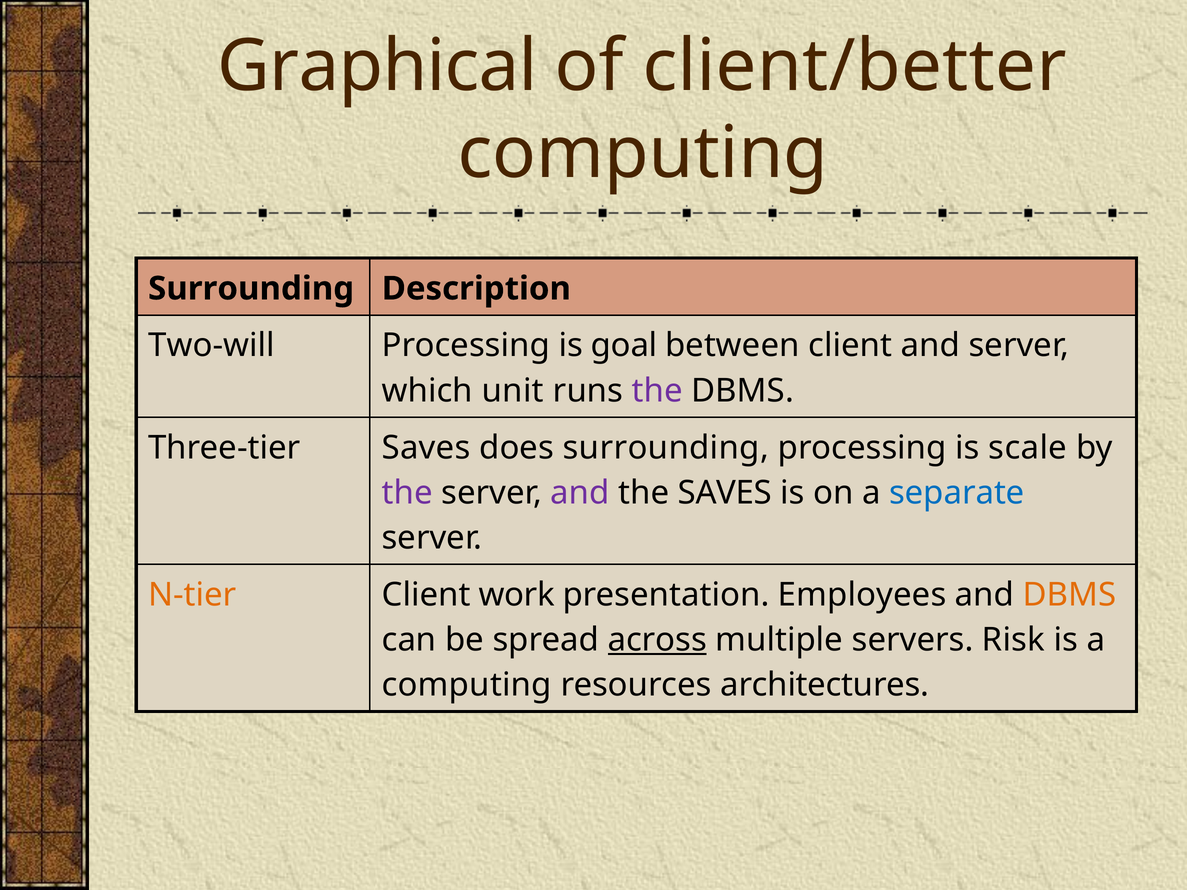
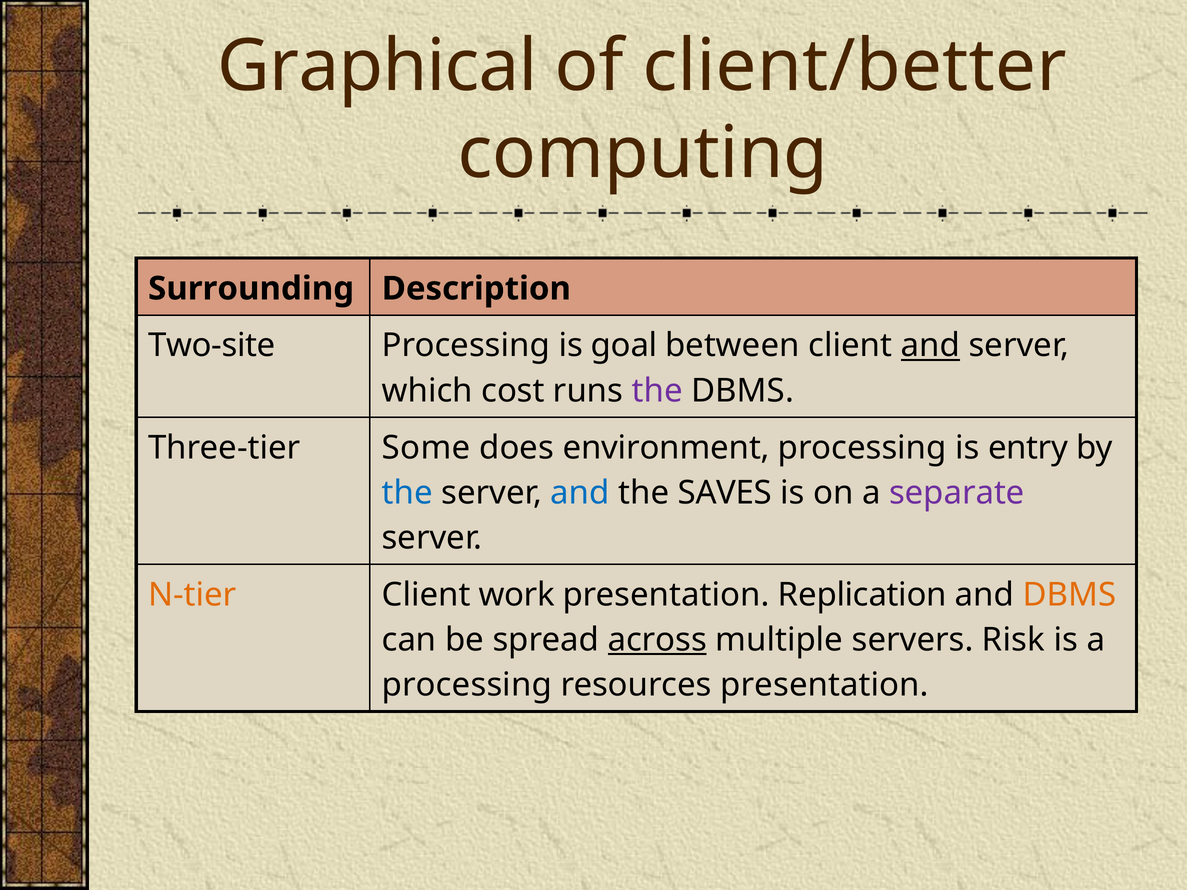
Two-will: Two-will -> Two-site (212, 346)
and underline: none -> present (930, 346)
unit: unit -> cost (513, 391)
Three-tier Saves: Saves -> Some (426, 448)
does surrounding: surrounding -> environment (666, 448)
scale: scale -> entry (1028, 448)
the colour: purple -> blue (407, 493)
and colour: purple -> blue (580, 493)
separate colour: blue -> purple (957, 493)
Employees: Employees -> Replication (862, 595)
computing: computing -> processing (467, 685)
resources architectures: architectures -> presentation (825, 685)
